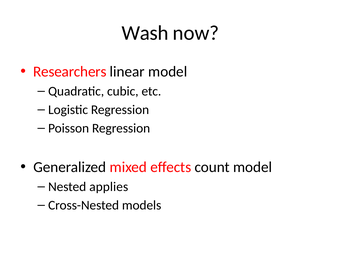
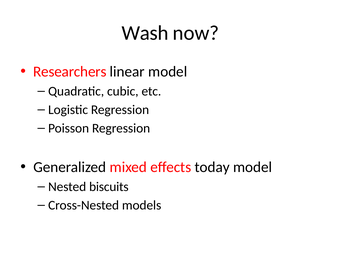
count: count -> today (212, 167)
applies: applies -> biscuits (109, 187)
